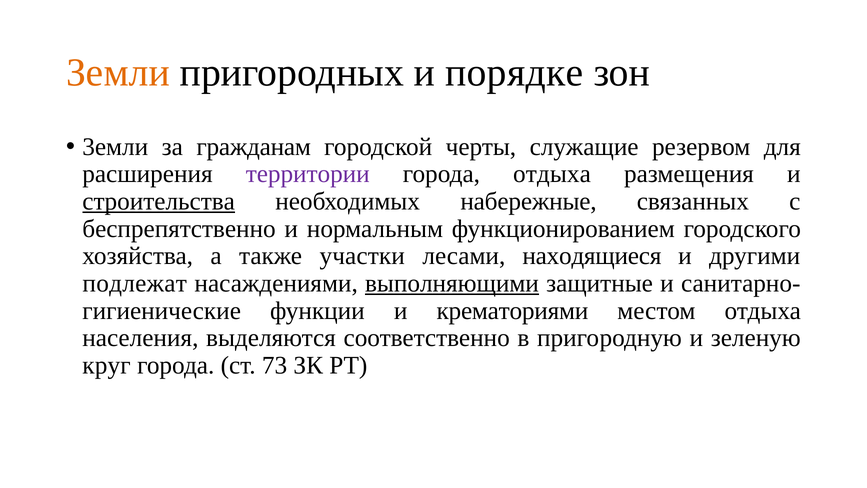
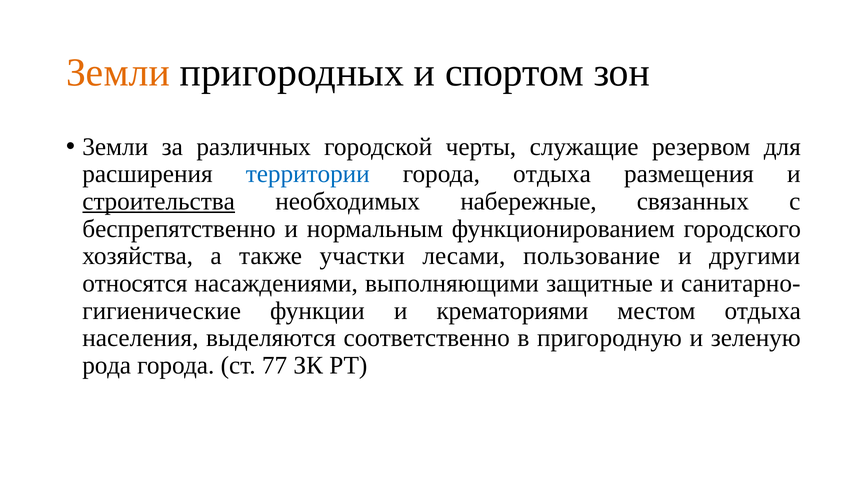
порядке: порядке -> спортом (515, 73)
гражданам: гражданам -> различных (254, 147)
территории colour: purple -> blue (308, 174)
находящиеся: находящиеся -> пользование (592, 256)
подлежат: подлежат -> относятся (135, 283)
выполняющими underline: present -> none (452, 283)
круг: круг -> рода (107, 365)
73: 73 -> 77 (275, 365)
